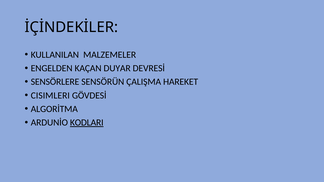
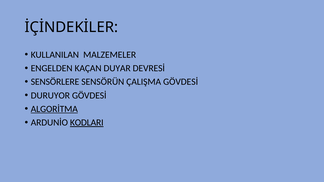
ÇALIŞMA HAREKET: HAREKET -> GÖVDESİ (181, 82)
CISIMLERI: CISIMLERI -> DURUYOR (50, 96)
ALGORİTMA underline: none -> present (54, 109)
